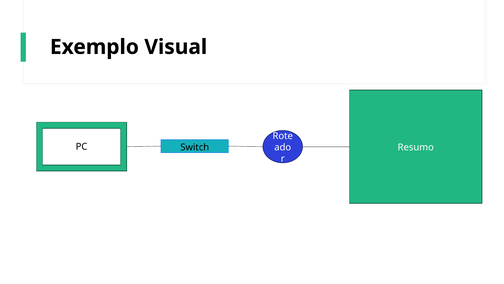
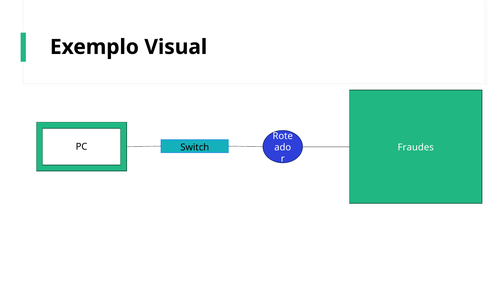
Resumo: Resumo -> Fraudes (416, 147)
